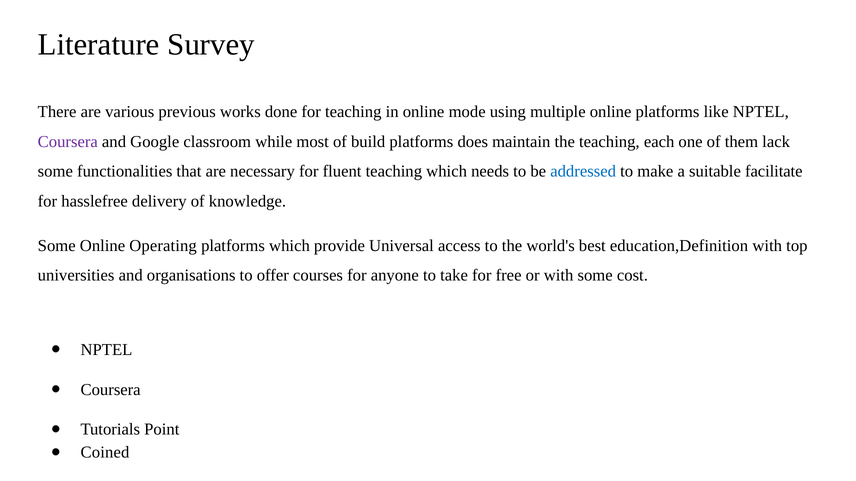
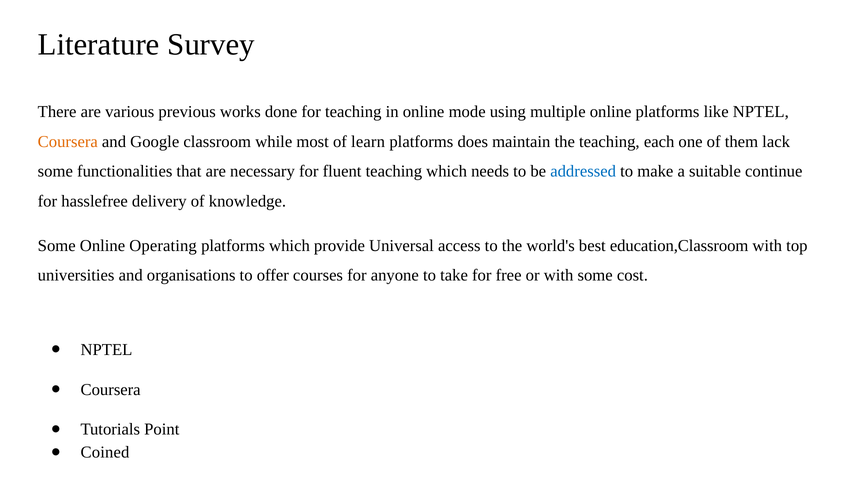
Coursera colour: purple -> orange (68, 142)
build: build -> learn (368, 142)
facilitate: facilitate -> continue (774, 172)
education,Definition: education,Definition -> education,Classroom (679, 246)
